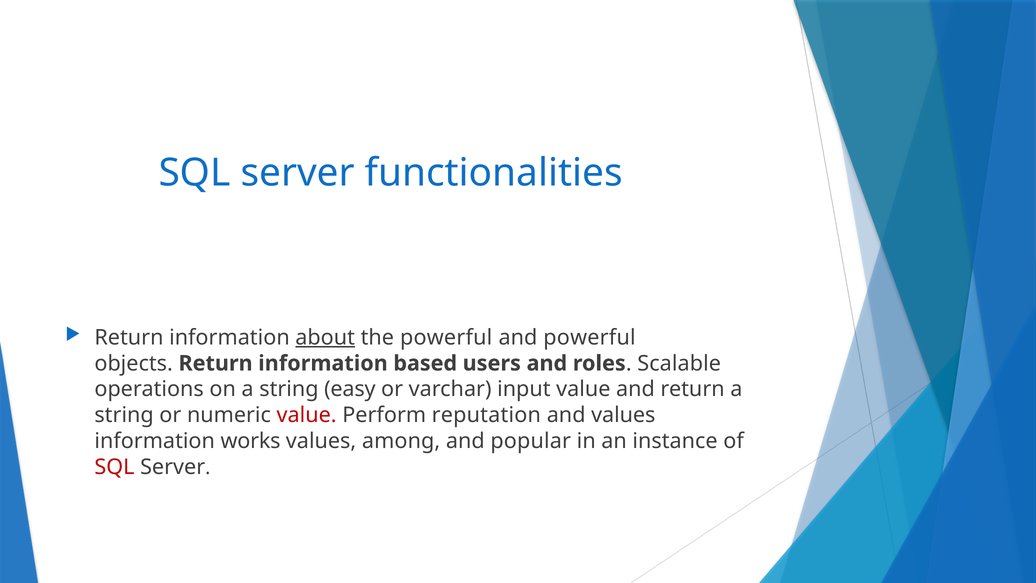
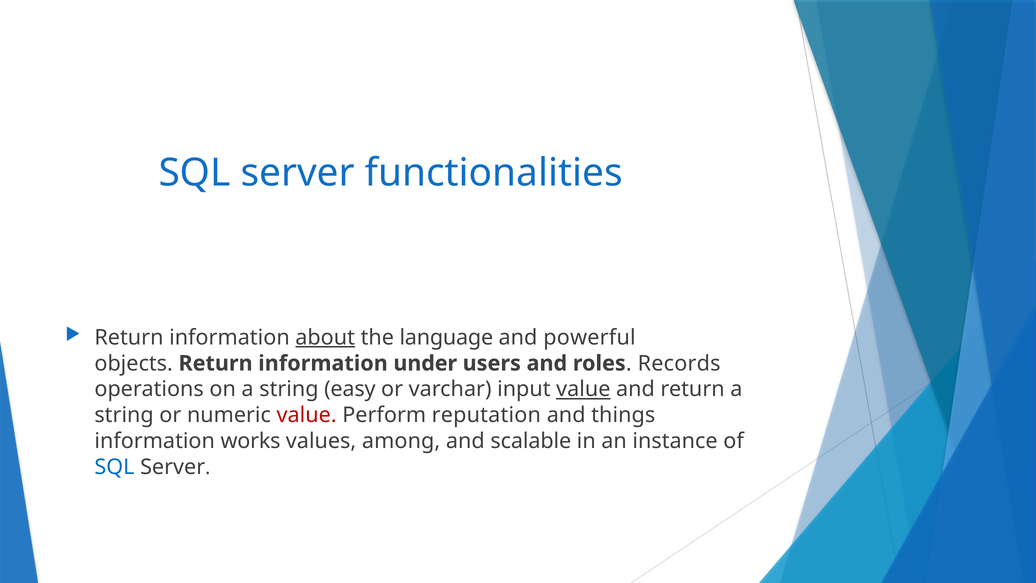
the powerful: powerful -> language (446, 337)
based: based -> under (425, 363)
Scalable: Scalable -> Records (679, 363)
value underline: none -> present (583, 389)
and values: values -> things (623, 415)
popular: popular -> scalable (531, 441)
SQL colour: red -> blue (114, 467)
